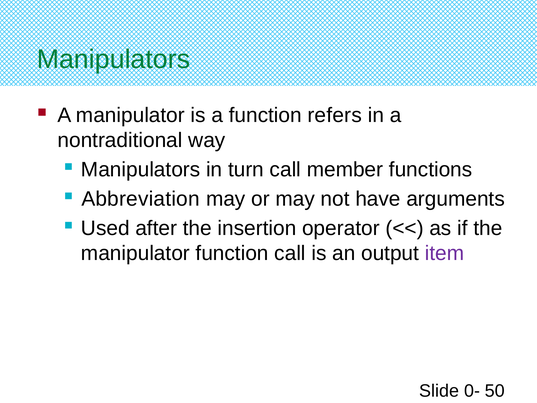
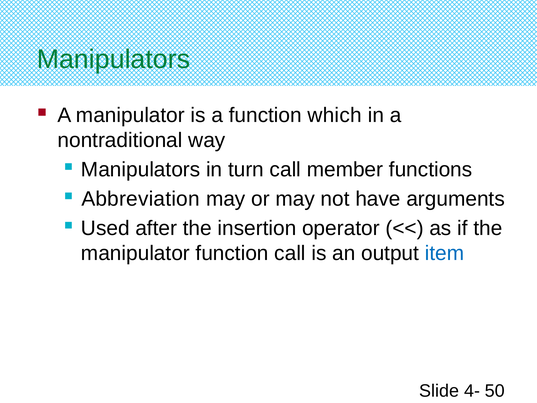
refers: refers -> which (335, 115)
item colour: purple -> blue (444, 253)
0-: 0- -> 4- (472, 391)
